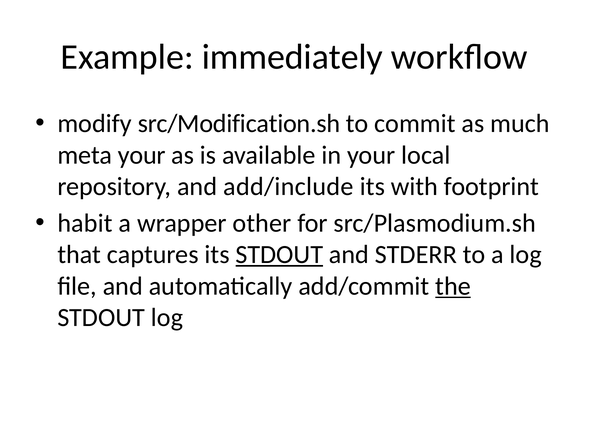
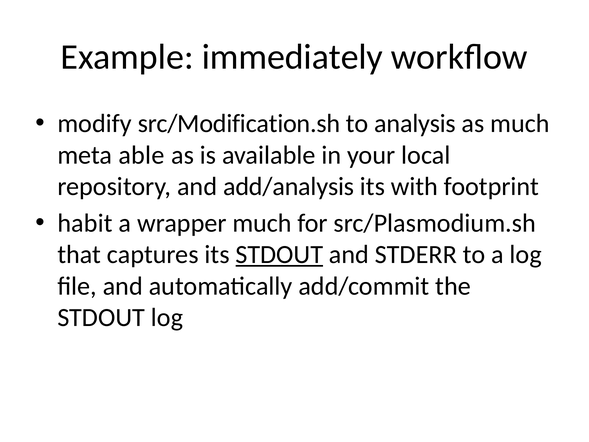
commit: commit -> analysis (415, 124)
meta your: your -> able (142, 155)
add/include: add/include -> add/analysis (289, 186)
wrapper other: other -> much (262, 223)
the underline: present -> none (453, 286)
